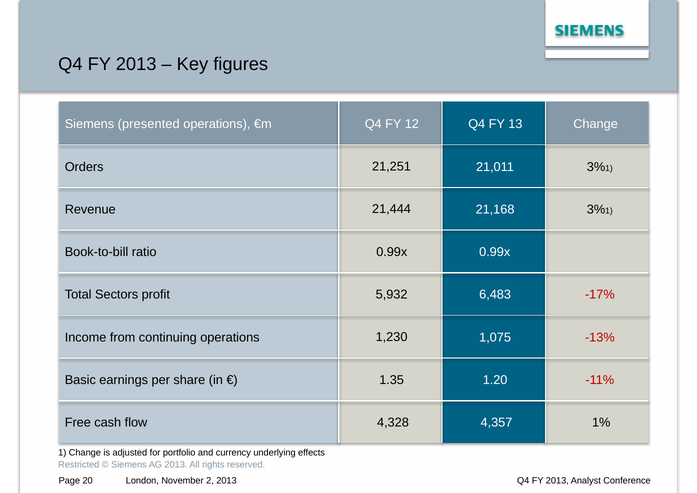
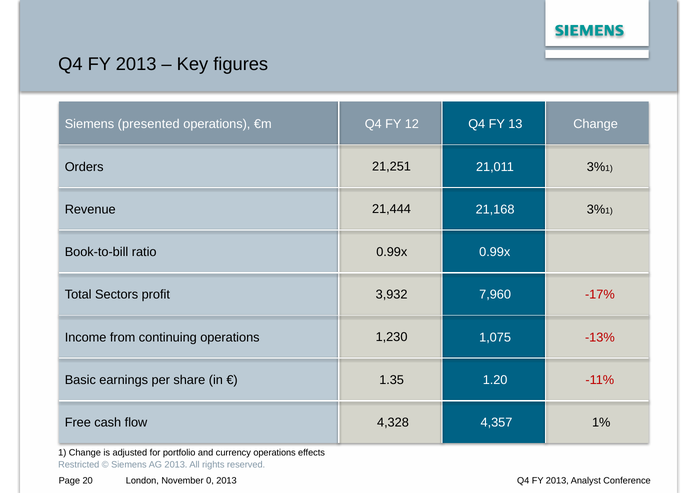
5,932: 5,932 -> 3,932 (392, 294)
6,483: 6,483 -> 7,960 (495, 295)
currency underlying: underlying -> operations (275, 452)
2: 2 -> 0 (210, 481)
